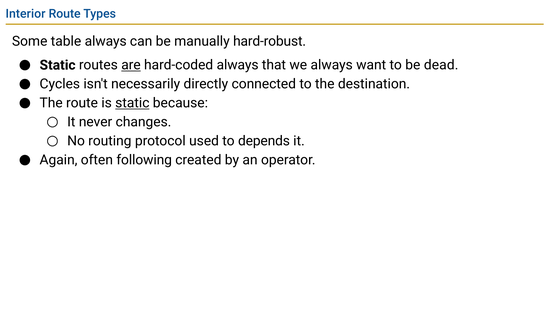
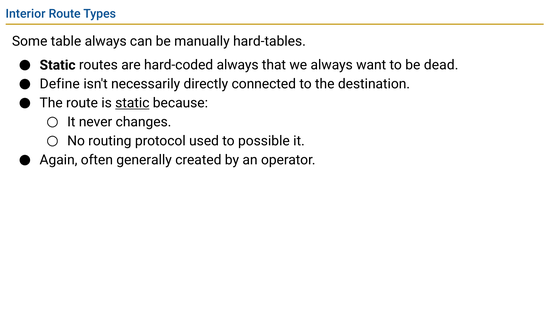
hard-robust: hard-robust -> hard-tables (269, 42)
are underline: present -> none (131, 65)
Cycles: Cycles -> Define (60, 84)
depends: depends -> possible (264, 141)
following: following -> generally (144, 160)
